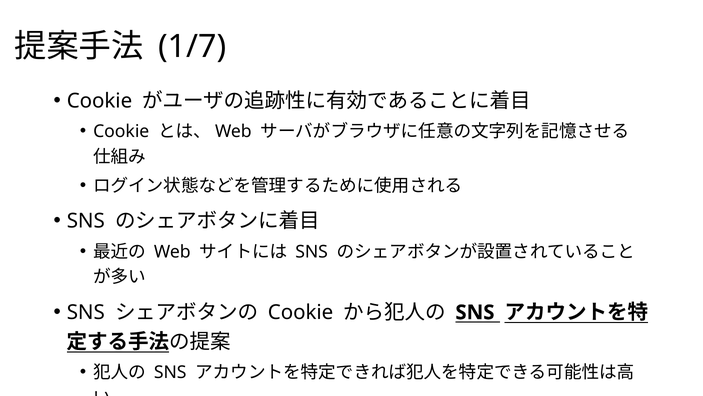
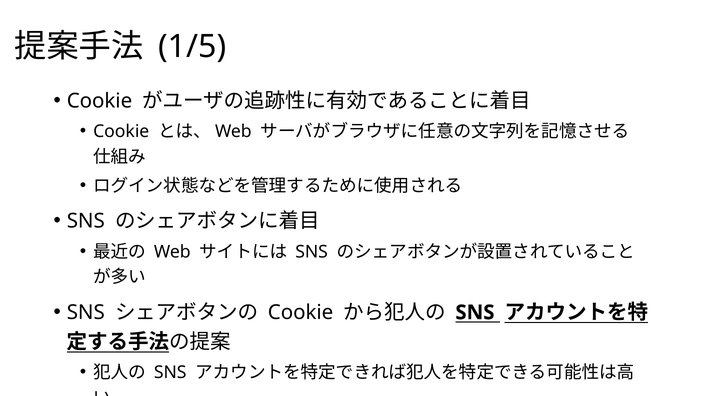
1/7: 1/7 -> 1/5 (192, 47)
